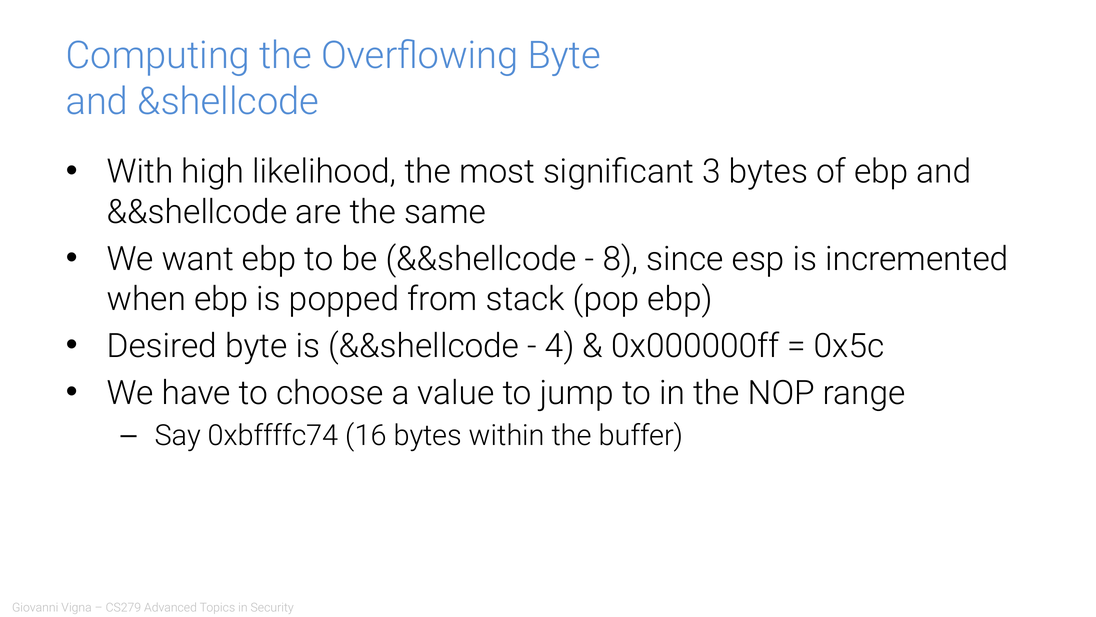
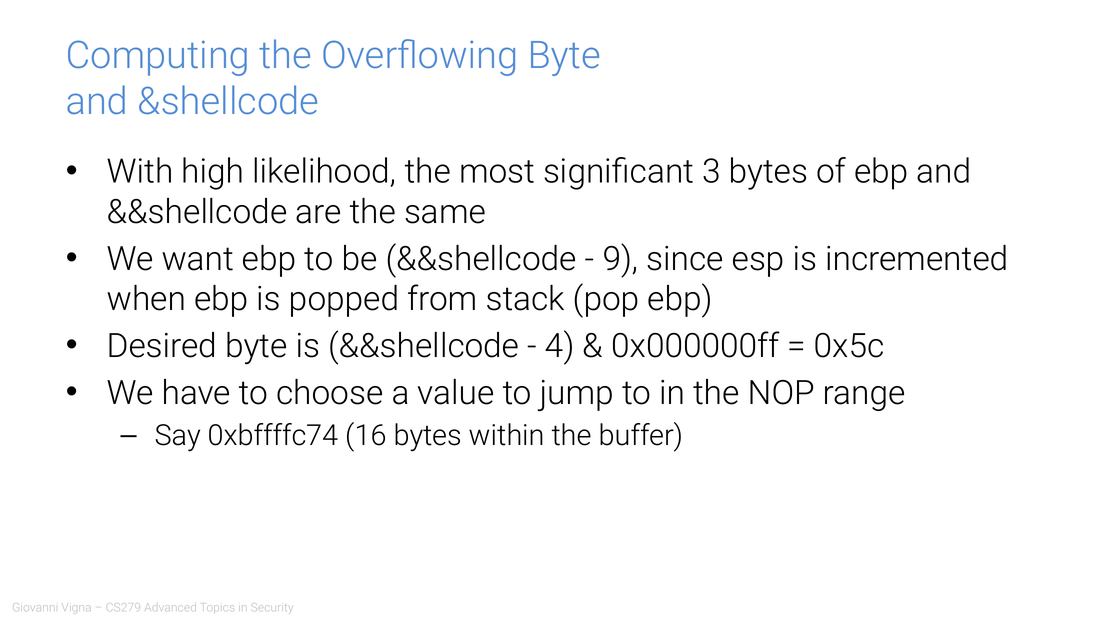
8: 8 -> 9 (620, 259)
